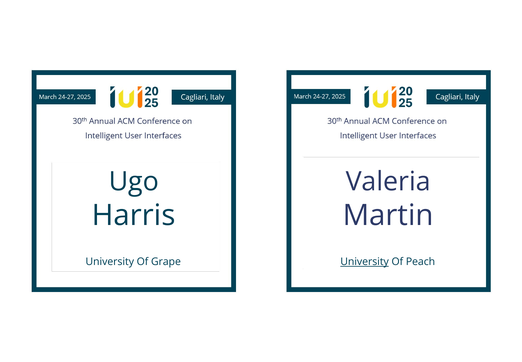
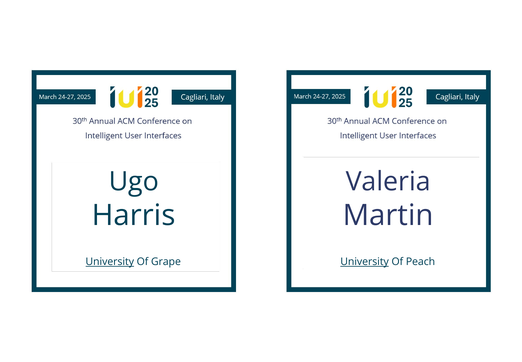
University underline: none -> present (110, 261)
